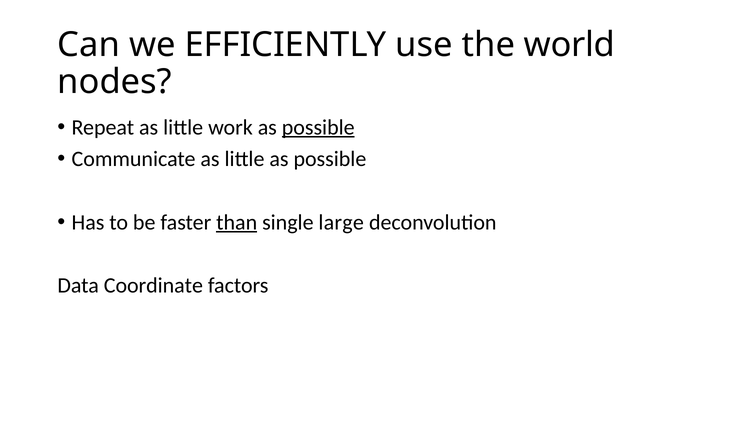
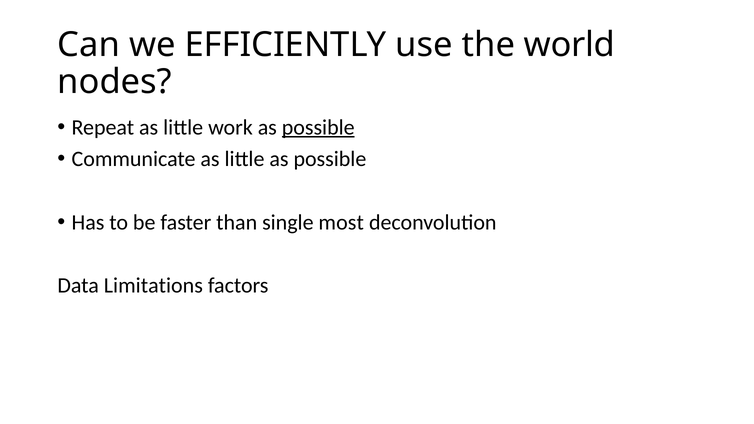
than underline: present -> none (237, 222)
large: large -> most (341, 222)
Coordinate: Coordinate -> Limitations (153, 286)
